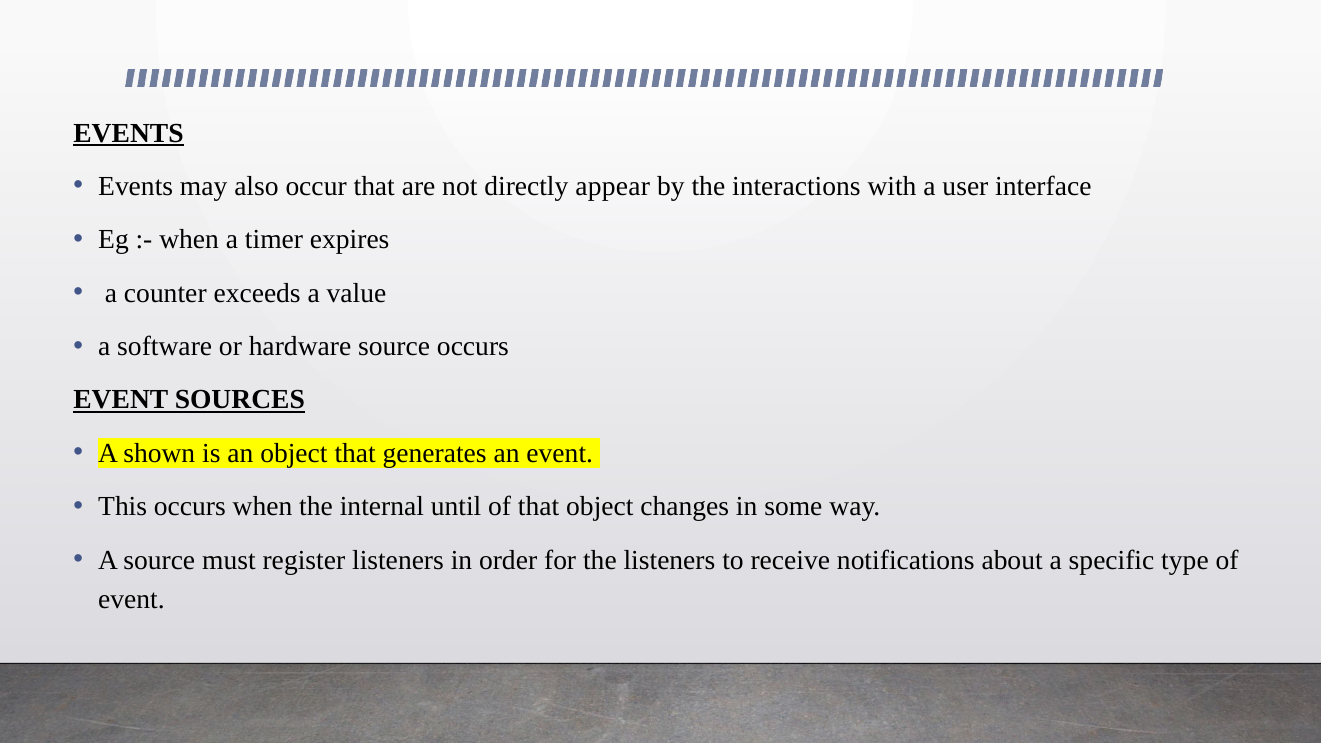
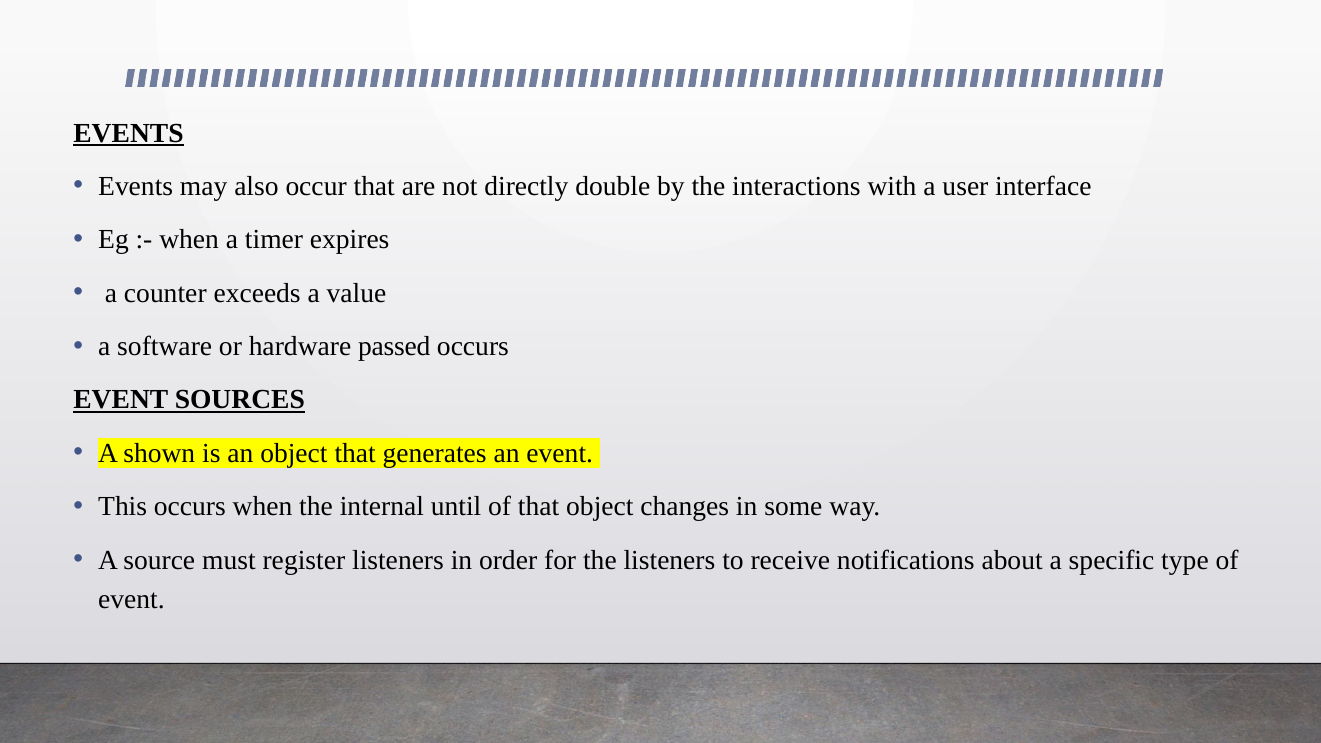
appear: appear -> double (613, 186)
hardware source: source -> passed (394, 347)
